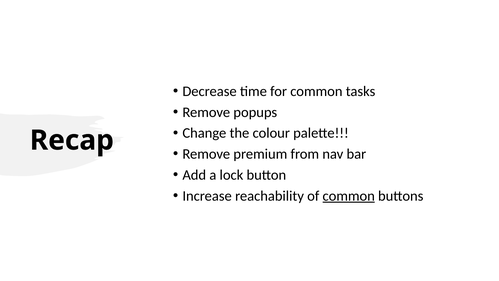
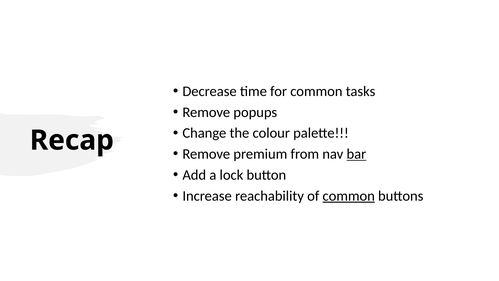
bar underline: none -> present (356, 154)
